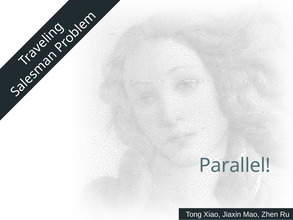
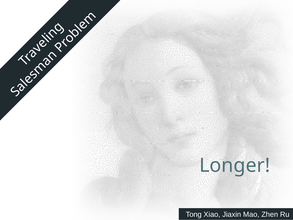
Parallel: Parallel -> Longer (235, 165)
